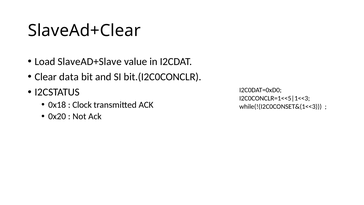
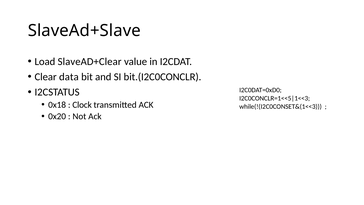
SlaveAd+Clear: SlaveAd+Clear -> SlaveAd+Slave (84, 31)
SlaveAD+Slave: SlaveAD+Slave -> SlaveAD+Clear (90, 62)
